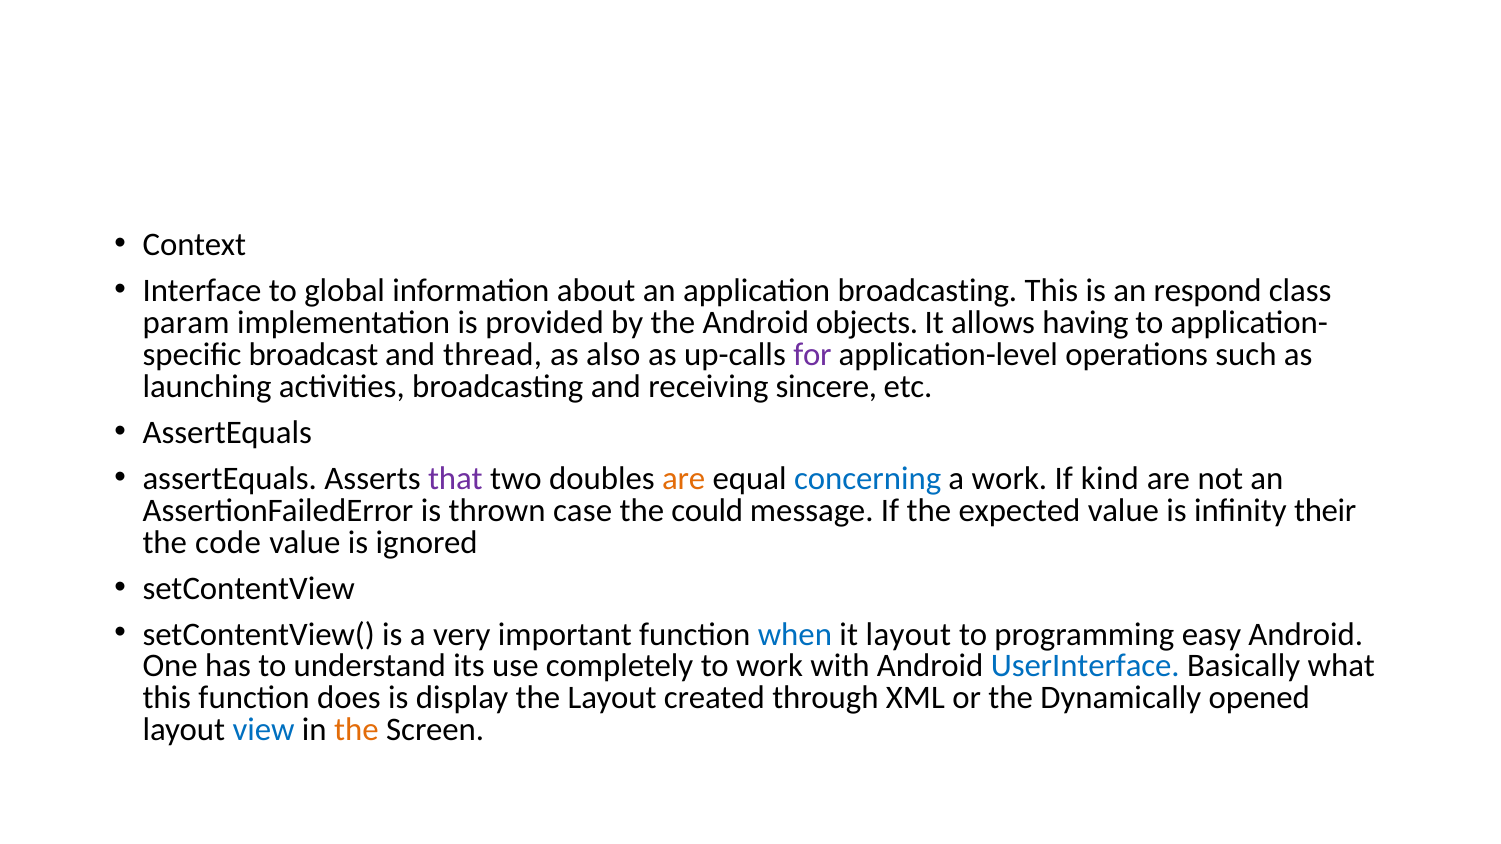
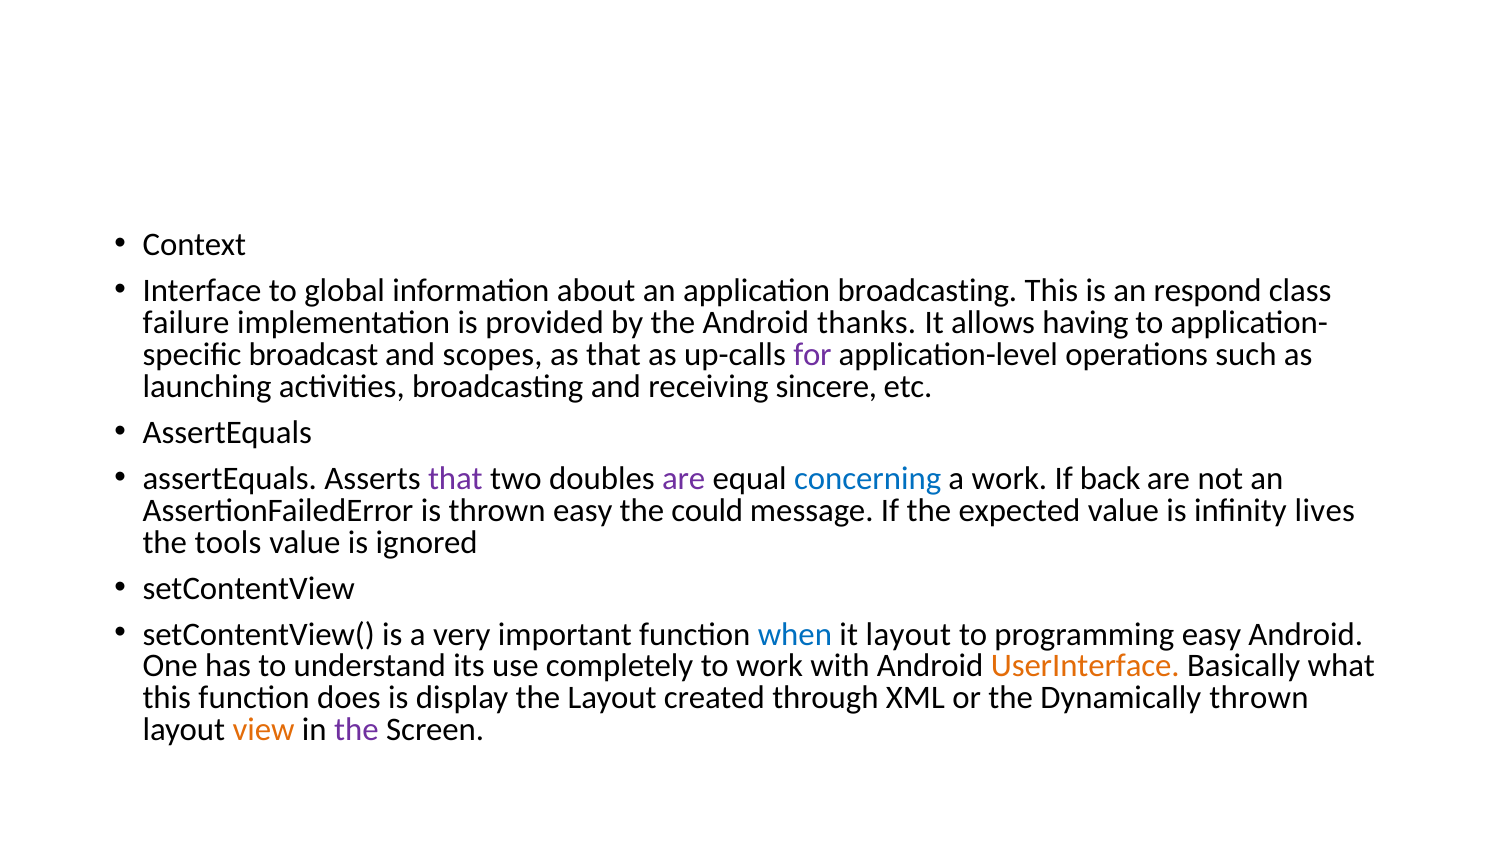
param: param -> failure (186, 323)
objects: objects -> thanks (867, 323)
thread: thread -> scopes (493, 355)
as also: also -> that (613, 355)
are colour: orange -> purple (684, 479)
kind: kind -> back (1110, 479)
thrown case: case -> easy (583, 511)
their: their -> lives (1325, 511)
code: code -> tools (228, 543)
UserInterface colour: blue -> orange (1085, 666)
Dynamically opened: opened -> thrown (1259, 698)
view colour: blue -> orange (264, 730)
the colour: orange -> purple (356, 730)
